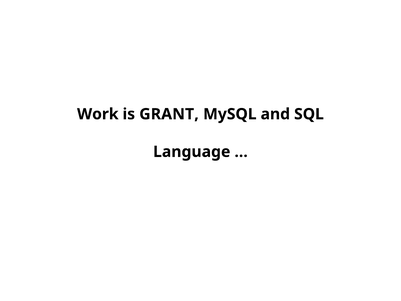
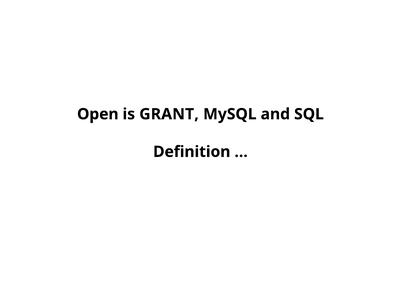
Work: Work -> Open (98, 114)
Language: Language -> Definition (192, 152)
